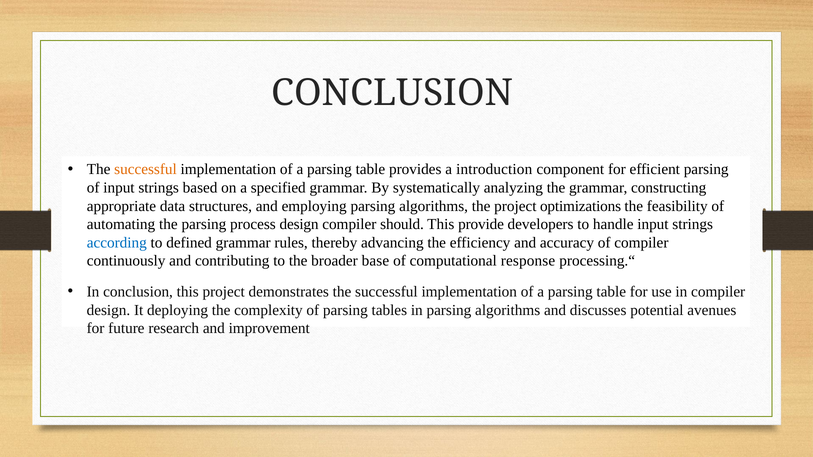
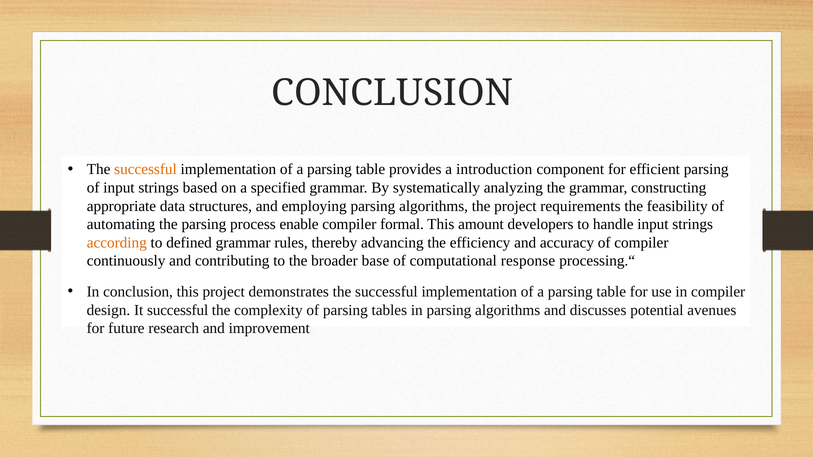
optimizations: optimizations -> requirements (580, 206)
process design: design -> enable (299, 224)
should: should -> formal (402, 224)
provide: provide -> amount (481, 224)
according colour: blue -> orange (117, 243)
It deploying: deploying -> successful (178, 310)
